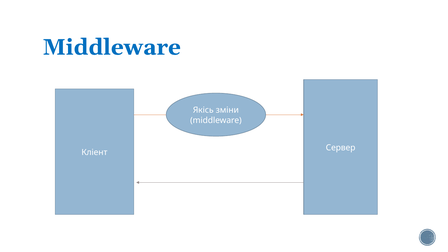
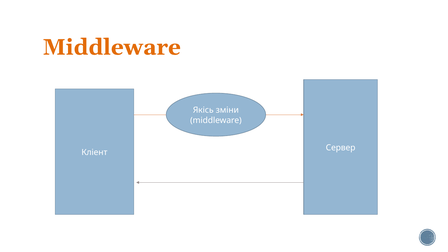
Middleware colour: blue -> orange (112, 47)
